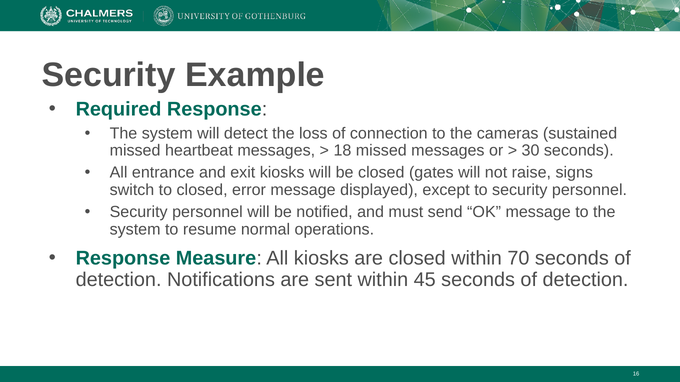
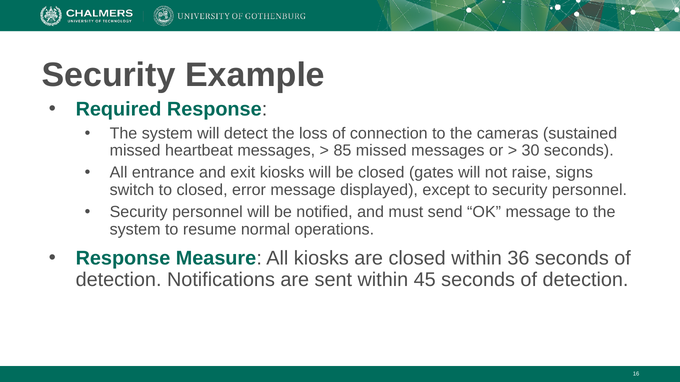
18: 18 -> 85 (342, 151)
70: 70 -> 36 (518, 258)
